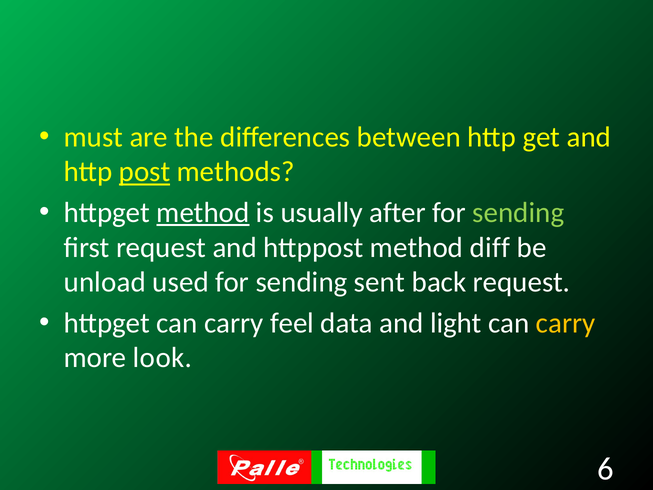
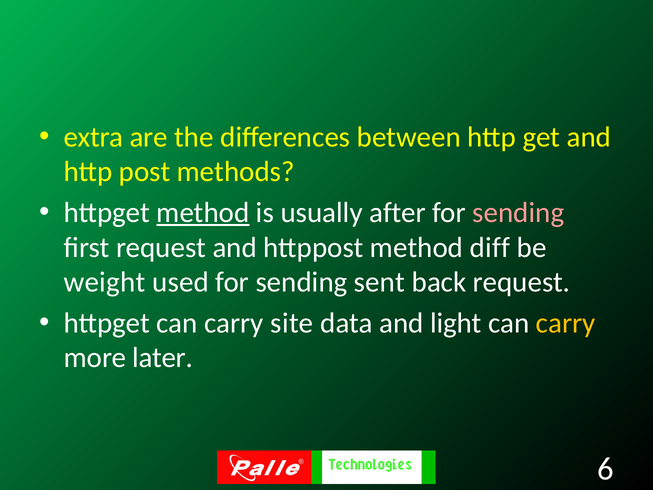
must: must -> extra (93, 137)
post underline: present -> none (145, 172)
sending colour: light green -> pink (518, 212)
unload: unload -> weight (105, 282)
feel: feel -> site (292, 323)
look: look -> later (163, 358)
